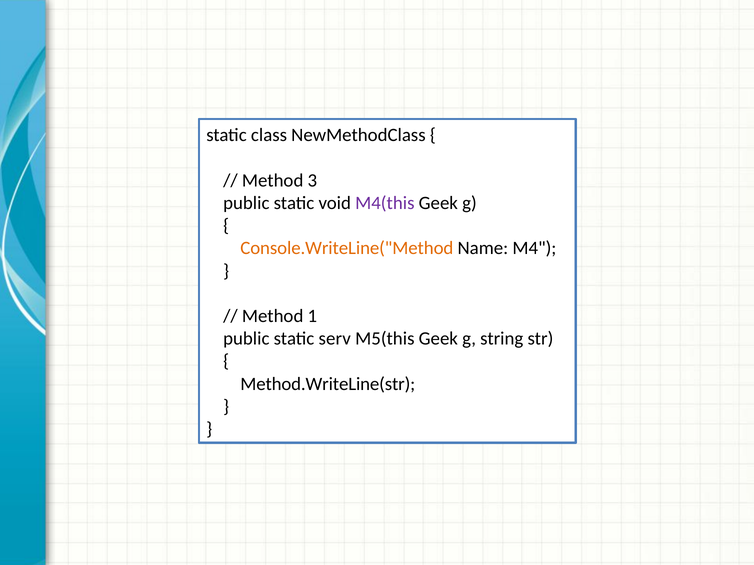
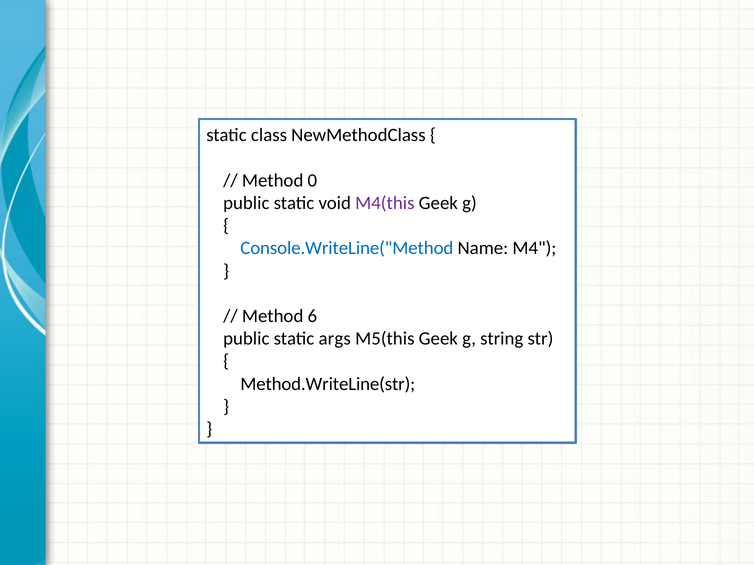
3: 3 -> 0 (312, 181)
Console.WriteLine("Method colour: orange -> blue (347, 248)
1: 1 -> 6 (312, 316)
serv: serv -> args (335, 339)
